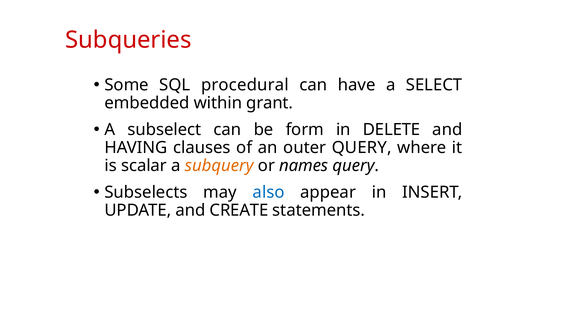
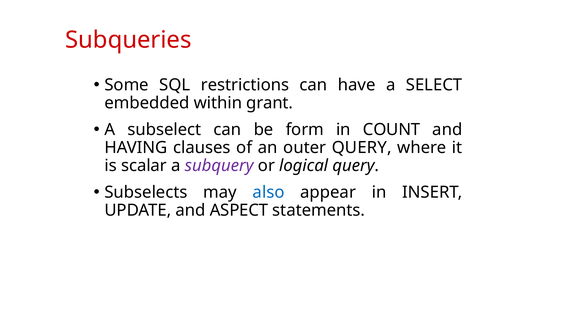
procedural: procedural -> restrictions (245, 85)
DELETE: DELETE -> COUNT (392, 129)
subquery colour: orange -> purple (219, 166)
names: names -> logical (304, 166)
CREATE: CREATE -> ASPECT (239, 210)
